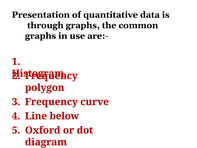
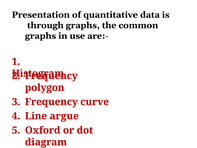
below: below -> argue (64, 116)
